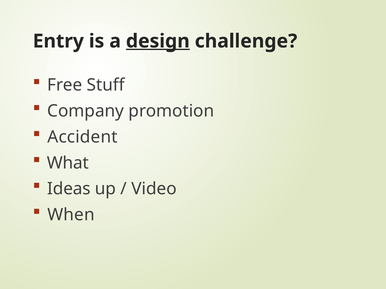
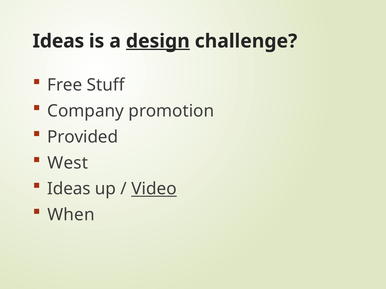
Entry: Entry -> Ideas (58, 41)
Accident: Accident -> Provided (83, 137)
What: What -> West (68, 163)
Video underline: none -> present (154, 189)
